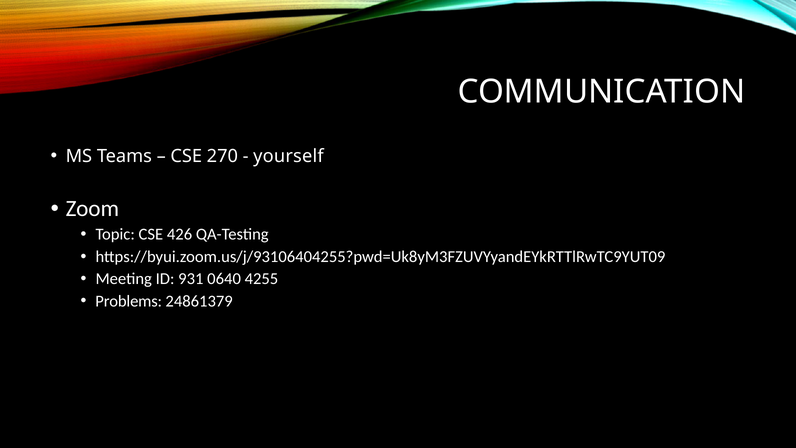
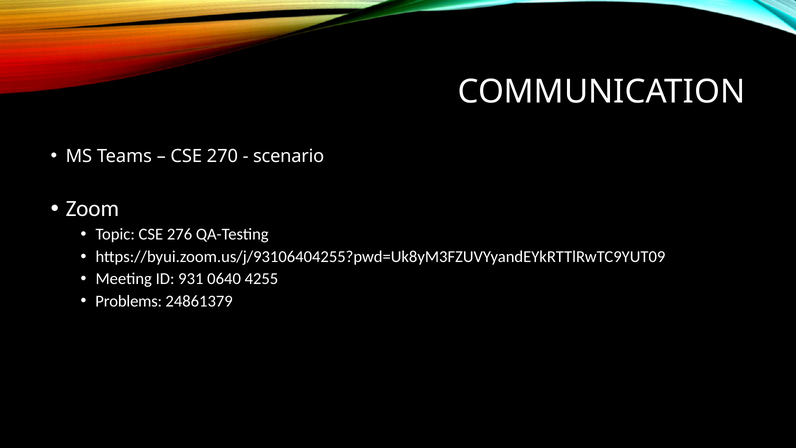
yourself: yourself -> scenario (289, 156)
426: 426 -> 276 (180, 234)
